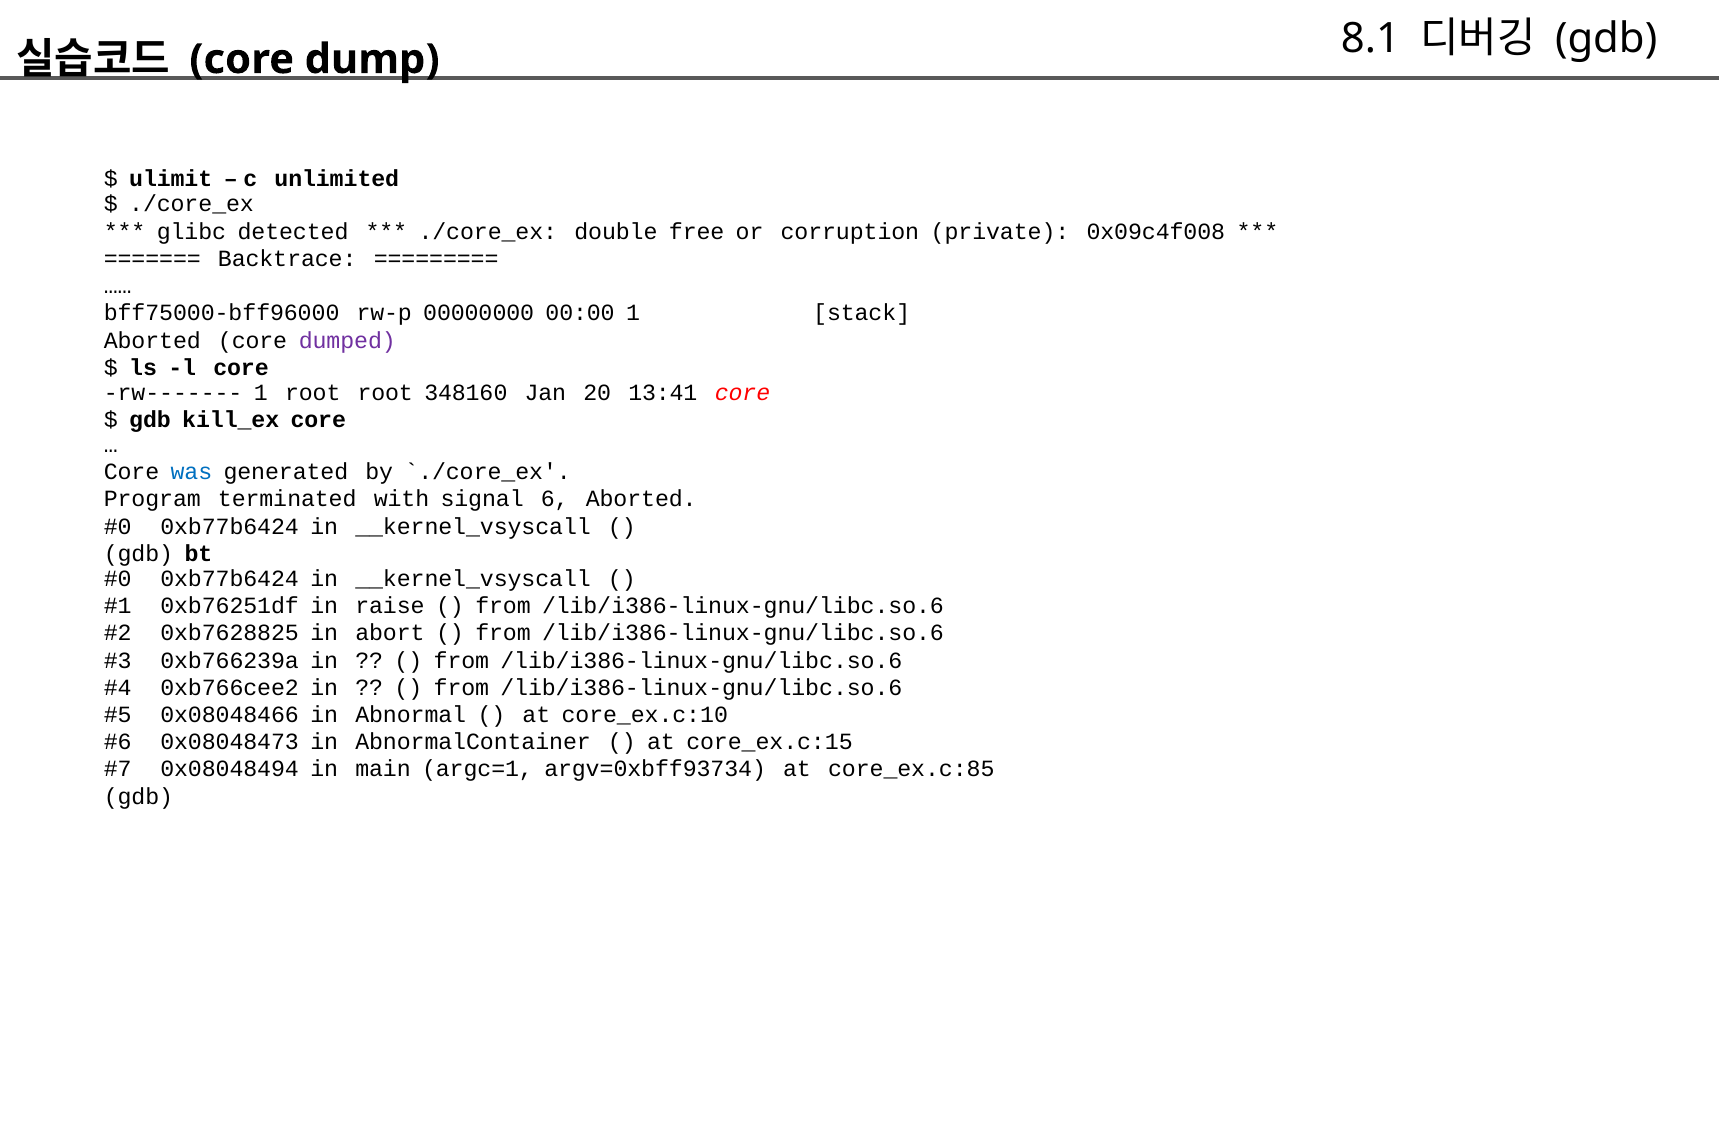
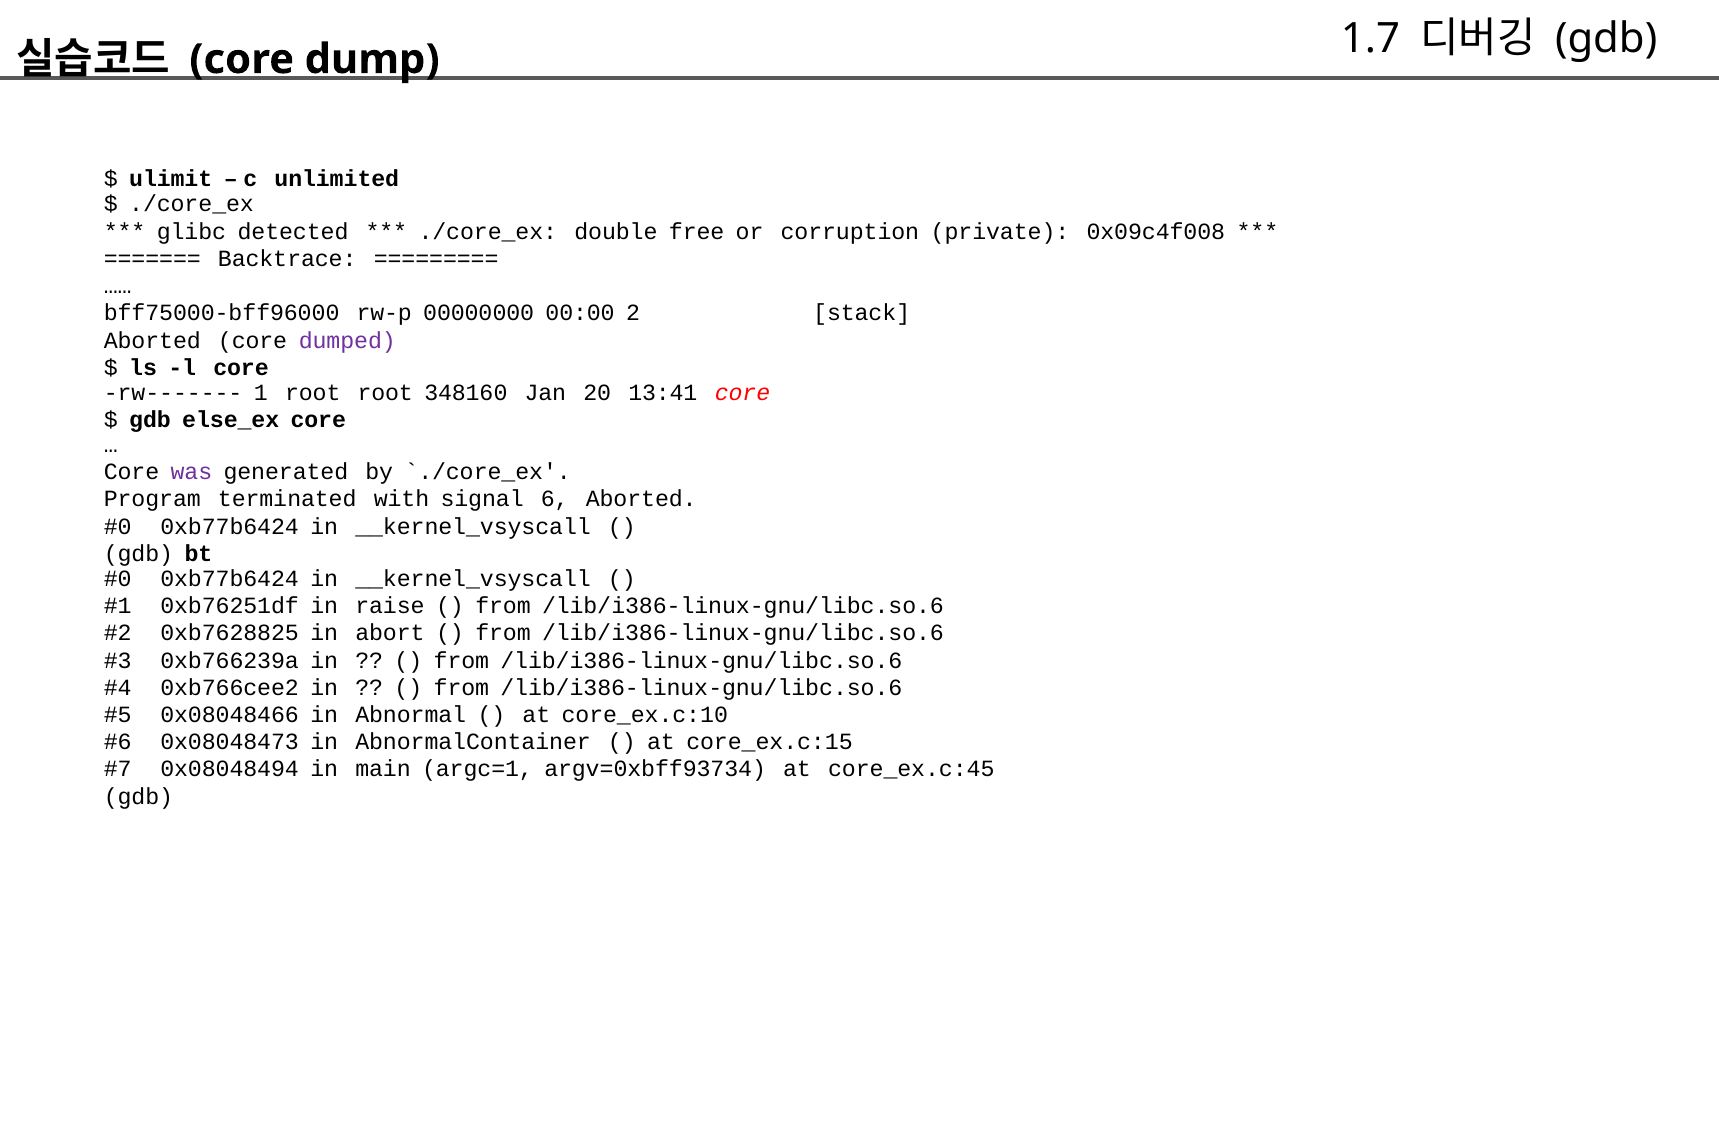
8.1: 8.1 -> 1.7 (1371, 38)
00:00 1: 1 -> 2 (633, 313)
kill_ex: kill_ex -> else_ex (231, 420)
was colour: blue -> purple (191, 472)
core_ex.c:85: core_ex.c:85 -> core_ex.c:45 (911, 769)
